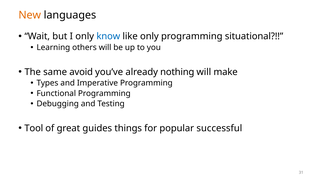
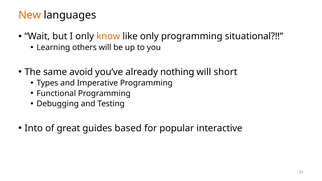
know colour: blue -> orange (108, 36)
make: make -> short (225, 72)
Tool: Tool -> Into (34, 128)
things: things -> based (128, 128)
successful: successful -> interactive (219, 128)
